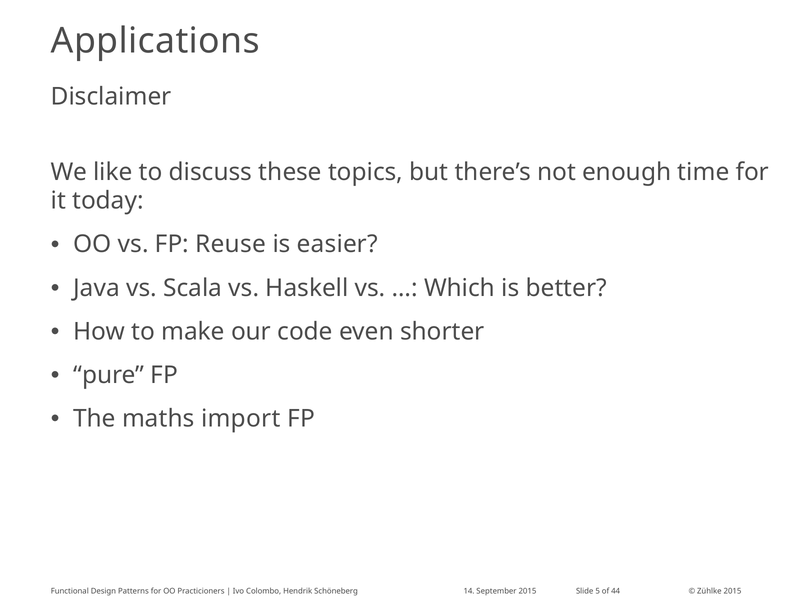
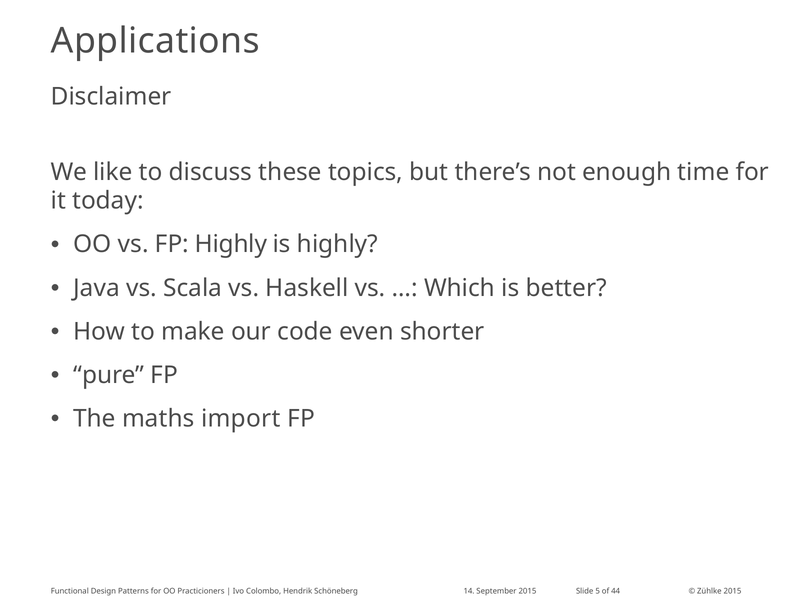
FP Reuse: Reuse -> Highly (231, 244)
is easier: easier -> highly (337, 244)
